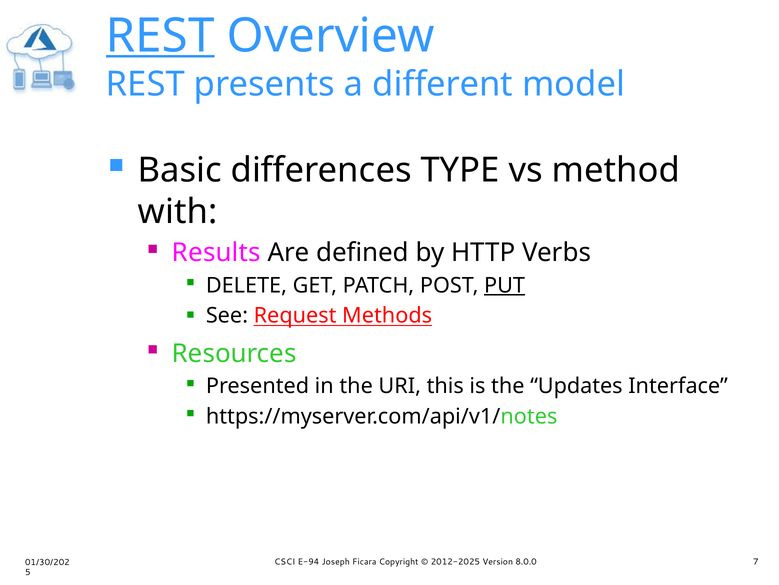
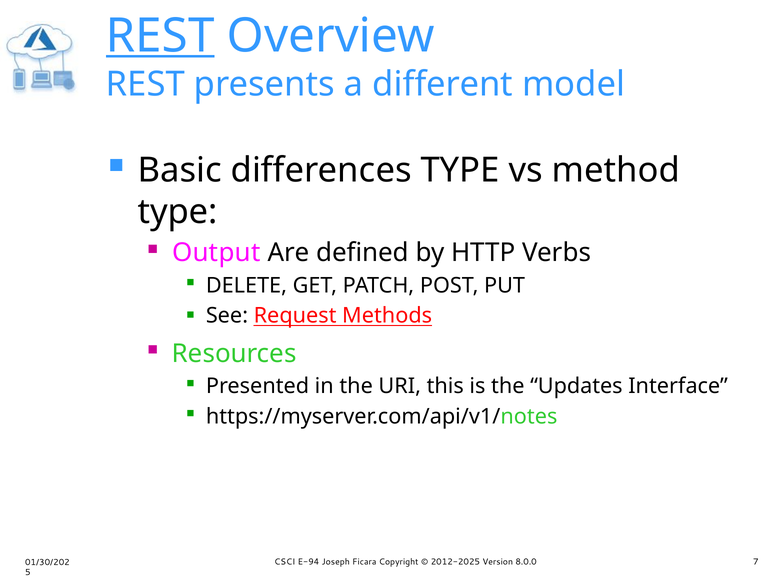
with: with -> type (178, 211)
Results: Results -> Output (216, 252)
PUT underline: present -> none (505, 285)
